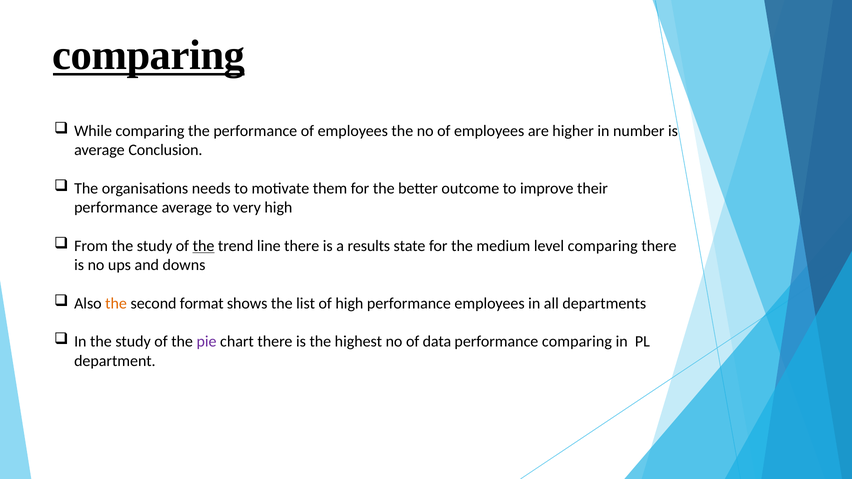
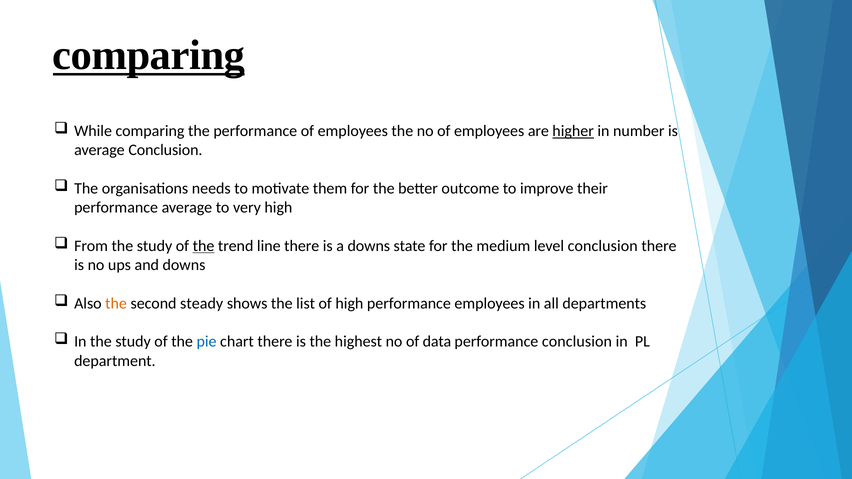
higher underline: none -> present (573, 131)
a results: results -> downs (369, 246)
level comparing: comparing -> conclusion (603, 246)
format: format -> steady (202, 304)
pie colour: purple -> blue (207, 342)
performance comparing: comparing -> conclusion (577, 342)
